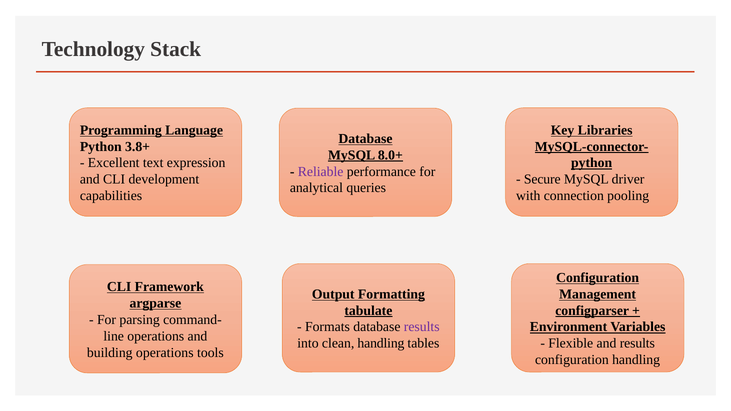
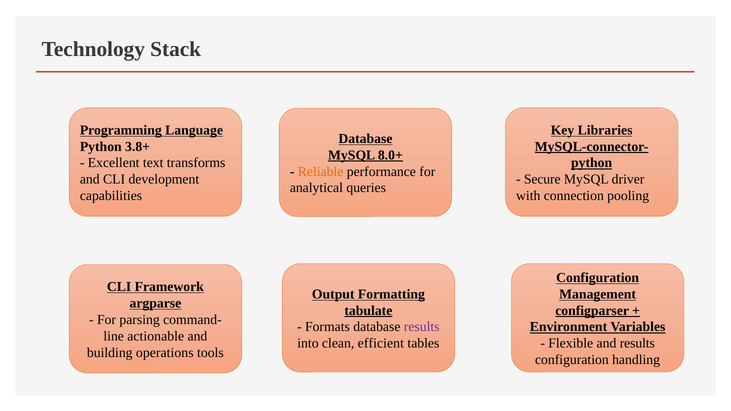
expression: expression -> transforms (196, 163)
Reliable colour: purple -> orange (321, 172)
operations: operations -> actionable (156, 336)
clean handling: handling -> efficient (381, 344)
